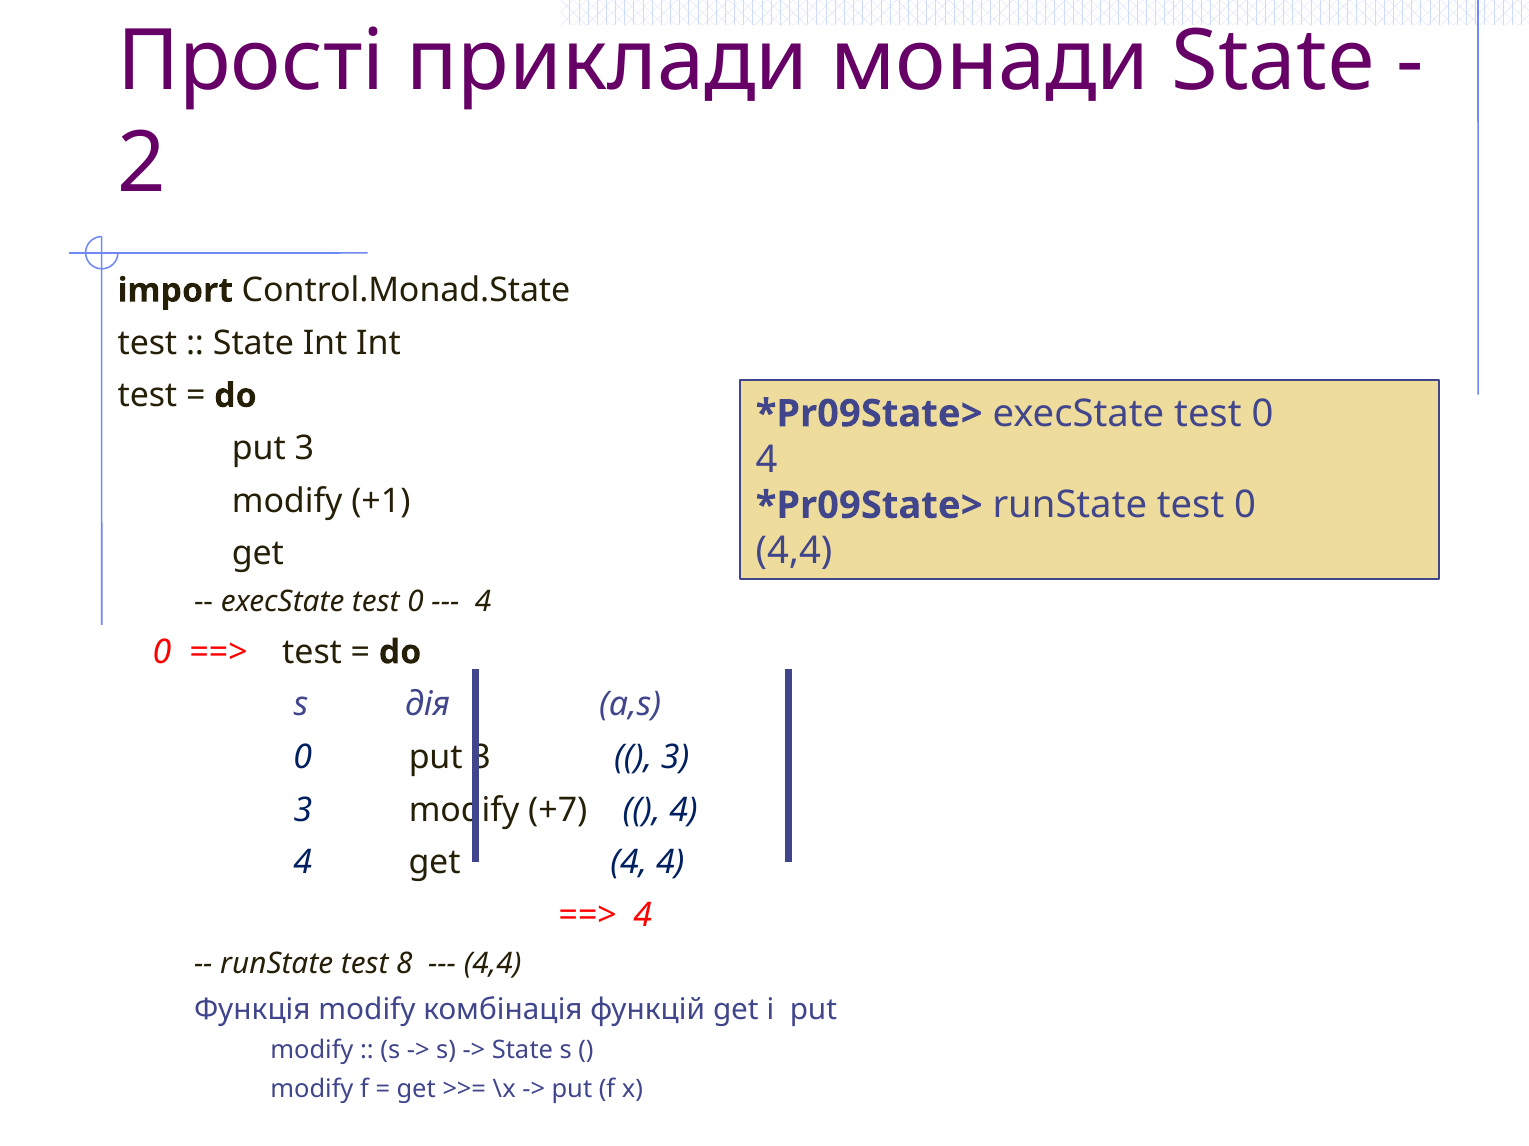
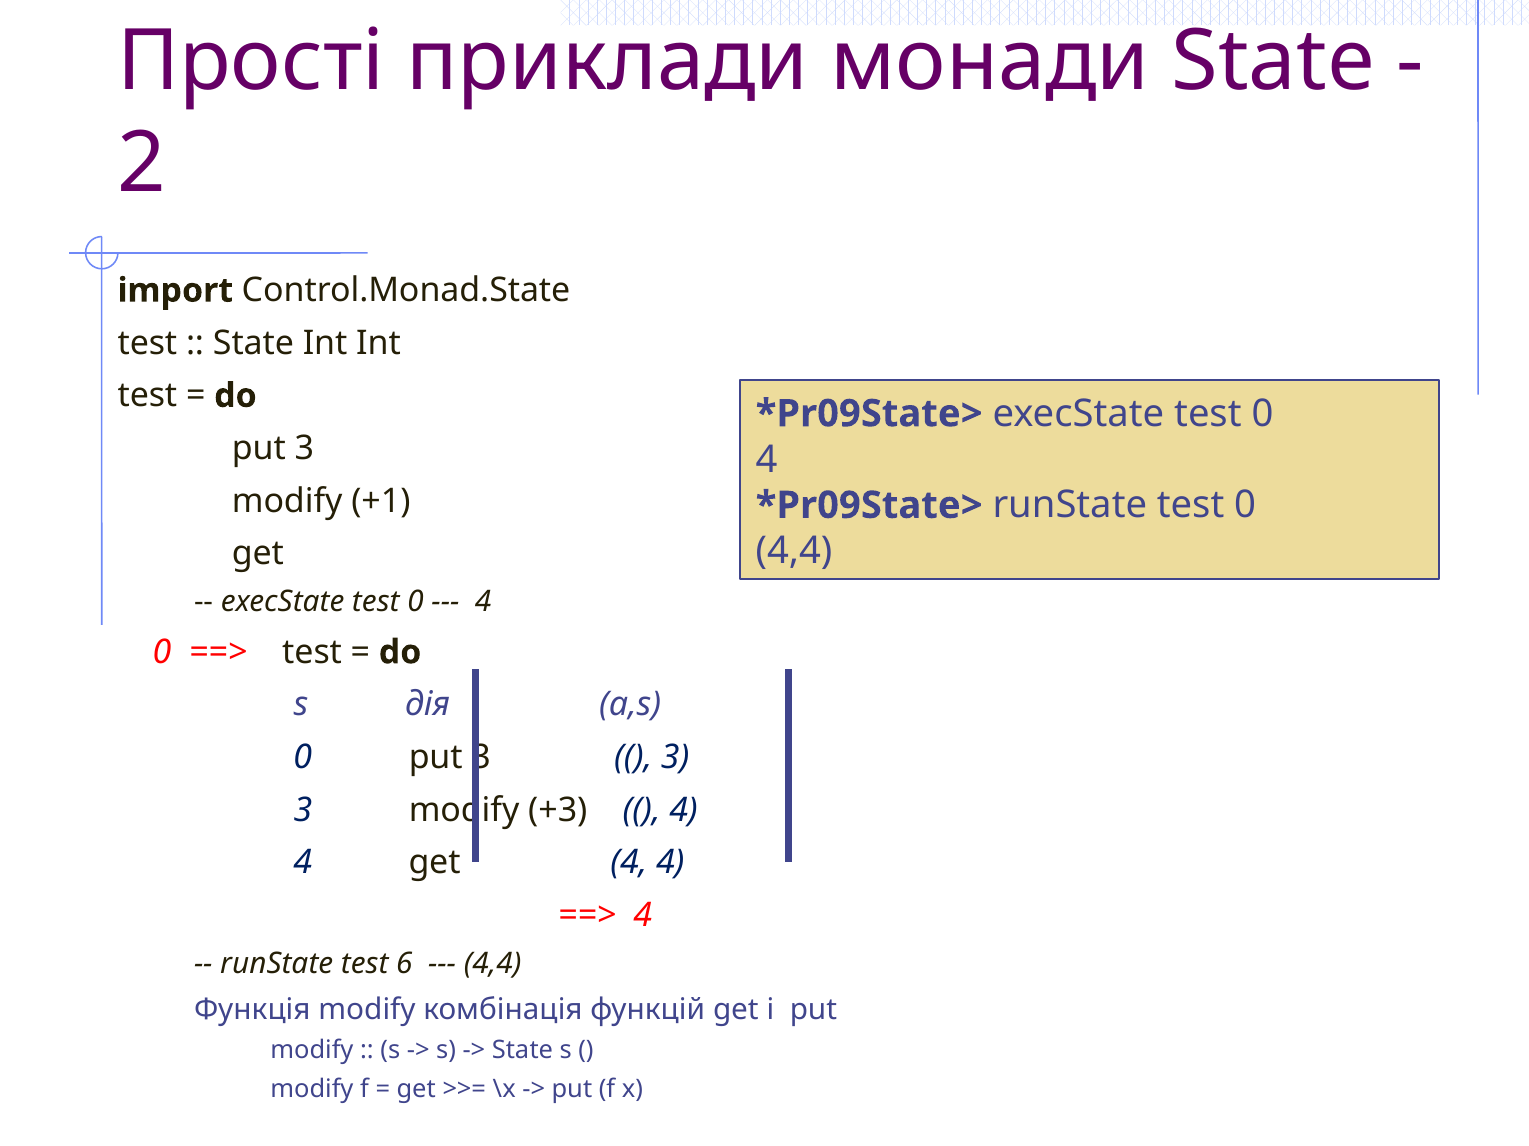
+7: +7 -> +3 (558, 811)
8: 8 -> 6 (404, 964)
